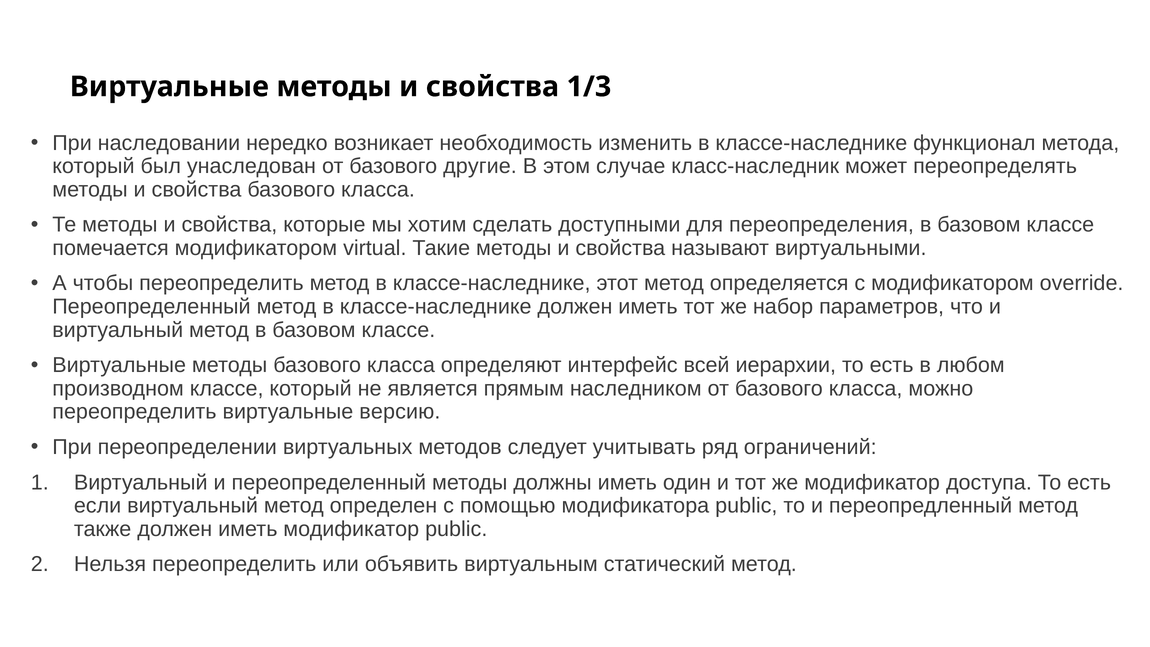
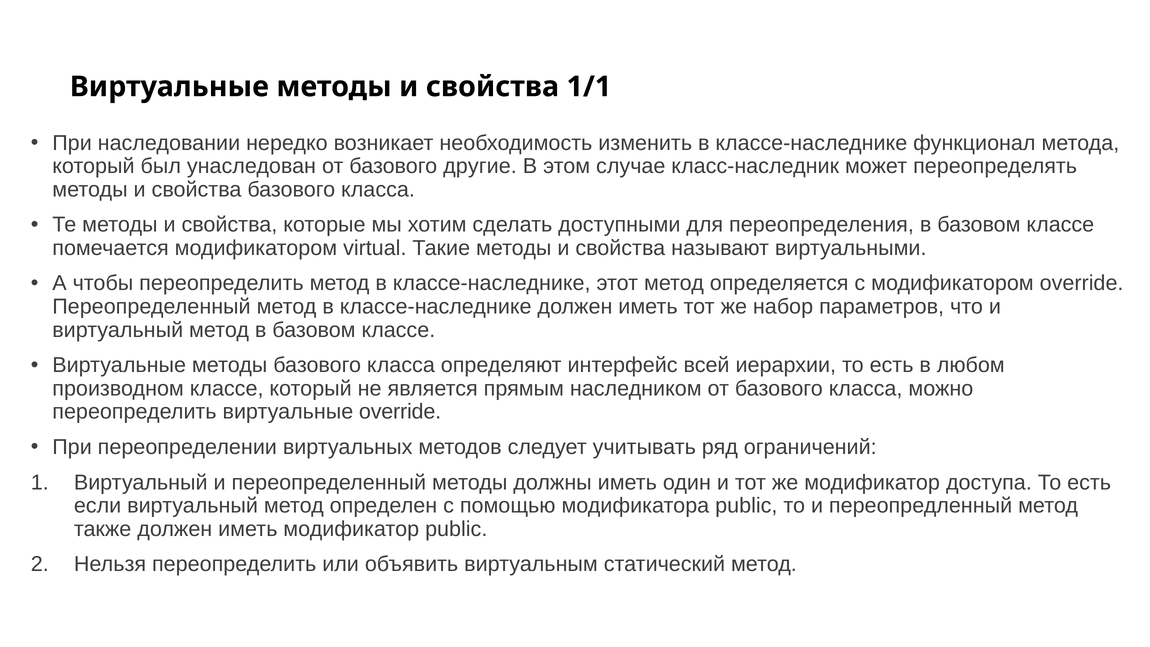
1/3: 1/3 -> 1/1 (589, 87)
виртуальные версию: версию -> override (400, 412)
